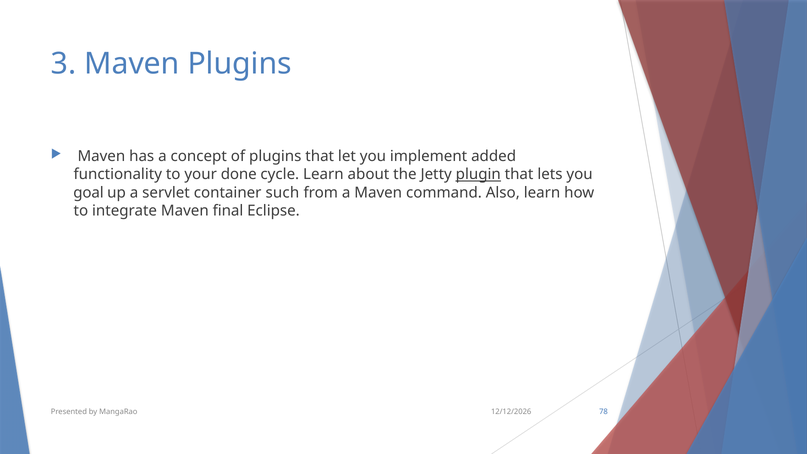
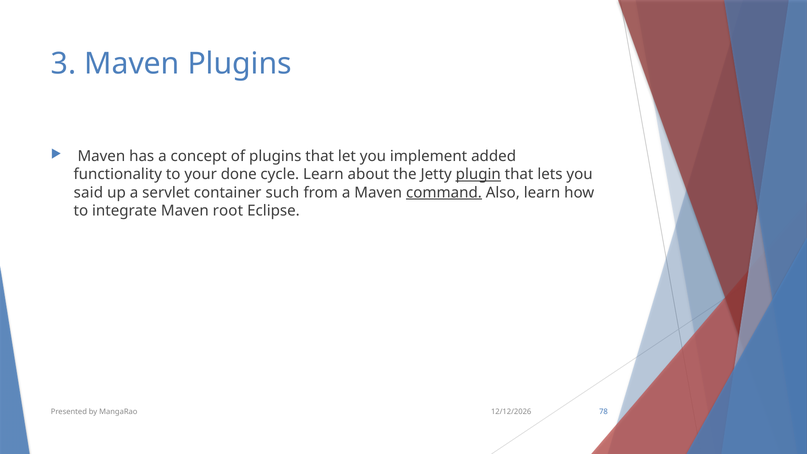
goal: goal -> said (88, 192)
command underline: none -> present (444, 192)
final: final -> root (228, 211)
